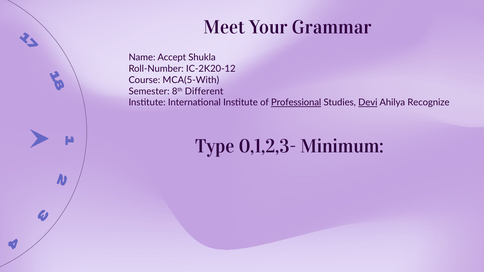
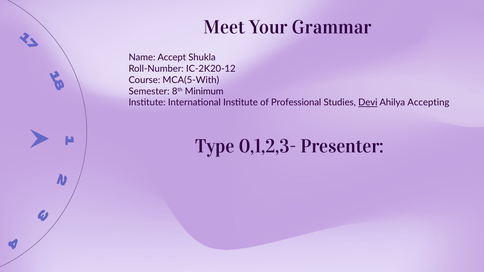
Different: Different -> Minimum (204, 91)
Professional underline: present -> none (296, 103)
Recognize: Recognize -> Accepting (428, 103)
Minimum: Minimum -> Presenter (342, 147)
